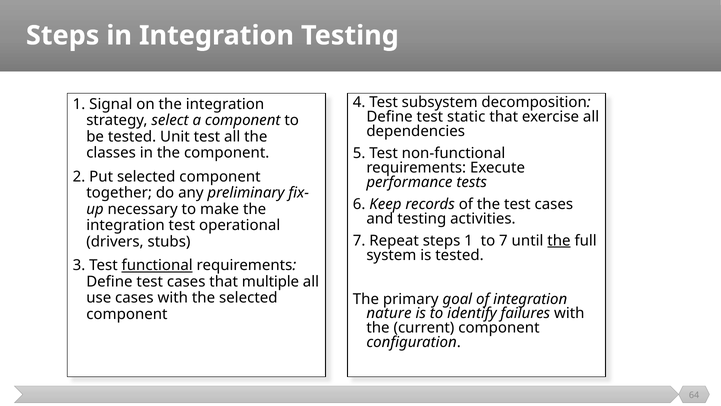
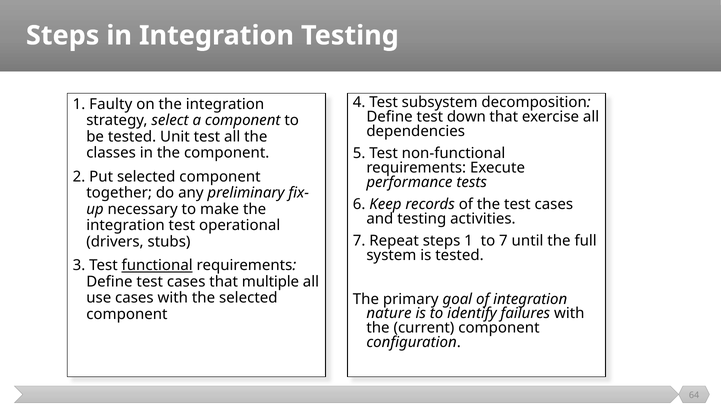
Signal: Signal -> Faulty (111, 104)
static: static -> down (466, 117)
the underline: present -> none (559, 240)
